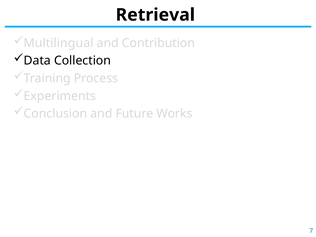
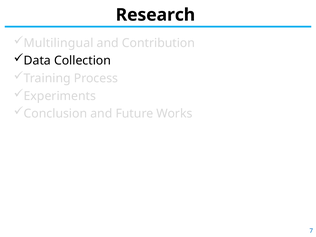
Retrieval: Retrieval -> Research (155, 15)
